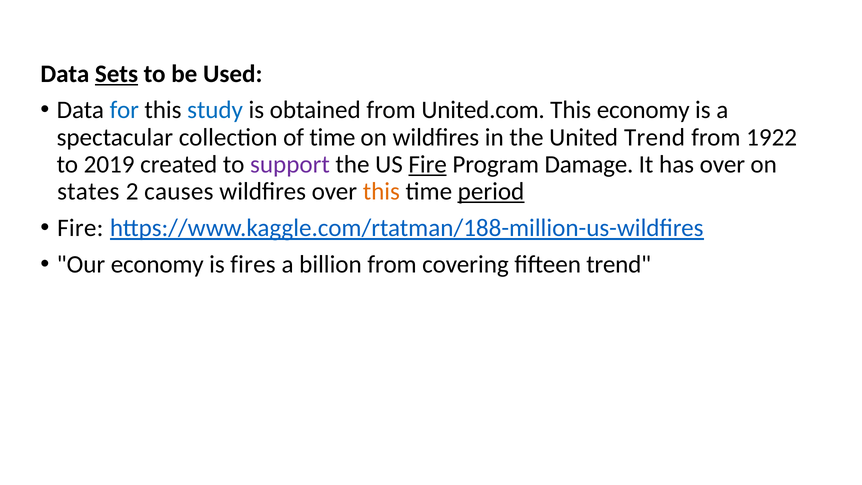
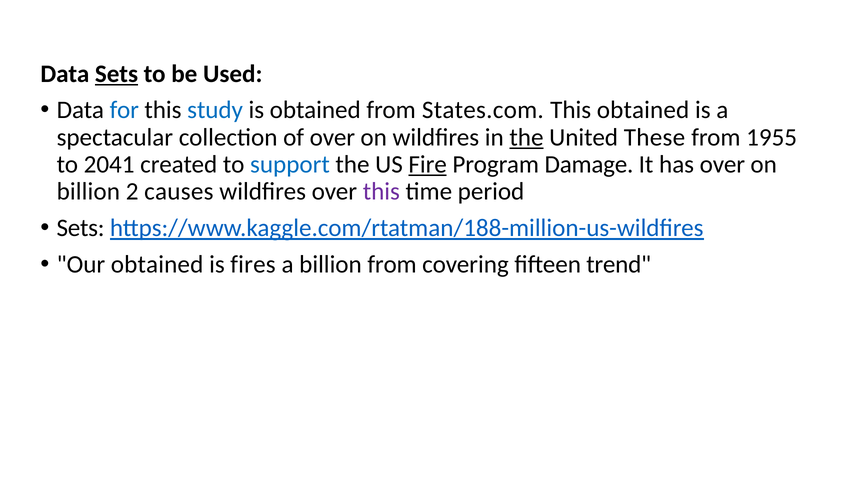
United.com: United.com -> States.com (483, 110)
This economy: economy -> obtained (643, 110)
of time: time -> over (332, 137)
the underline: none -> present (526, 137)
United Trend: Trend -> These (655, 137)
1922: 1922 -> 1955 (772, 137)
2019: 2019 -> 2041 (109, 164)
support colour: purple -> blue (290, 164)
states: states -> billion (88, 192)
this colour: orange -> purple (381, 192)
period underline: present -> none (491, 192)
Fire: Fire -> Sets (81, 228)
Our economy: economy -> obtained (157, 264)
